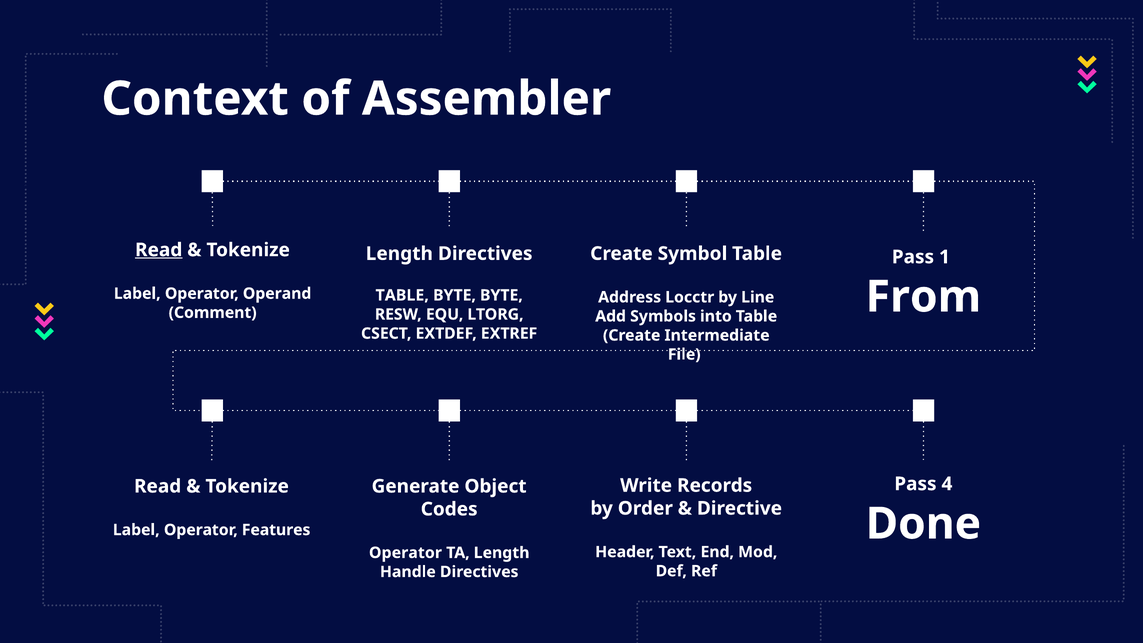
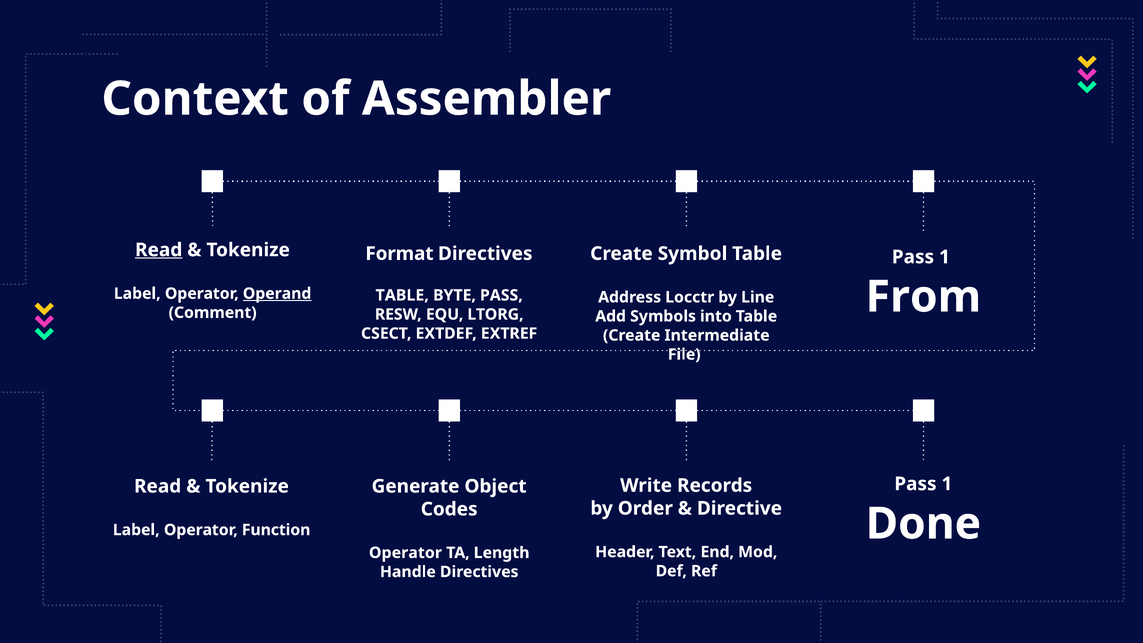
Length: Length -> Format (399, 254)
Operand underline: none -> present (277, 294)
BYTE BYTE: BYTE -> PASS (501, 295)
4: 4 -> 1 (947, 484)
Features: Features -> Function (276, 530)
